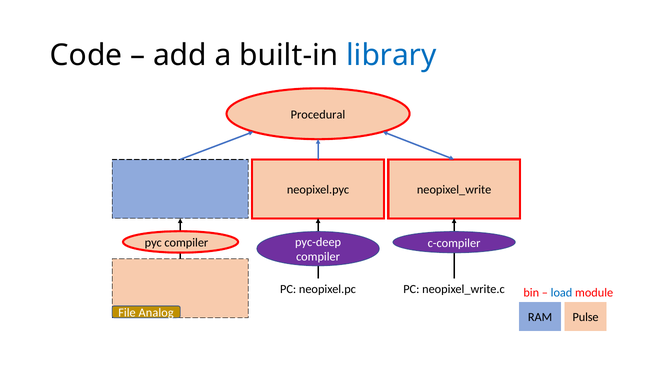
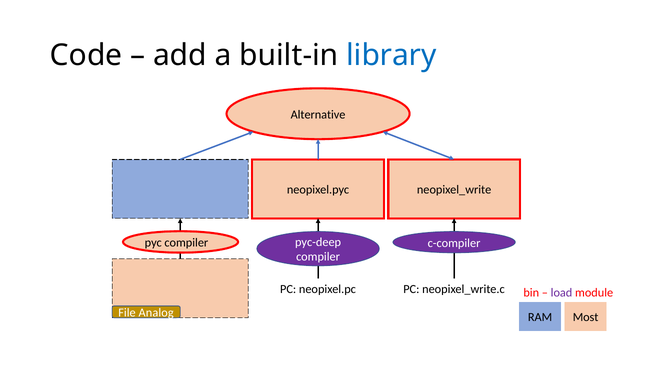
Procedural: Procedural -> Alternative (318, 114)
load colour: blue -> purple (562, 292)
Pulse: Pulse -> Most (586, 317)
